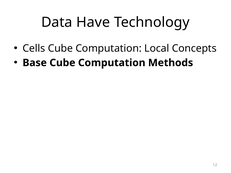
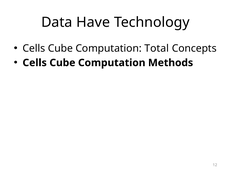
Local: Local -> Total (157, 48)
Base: Base -> Cells (35, 63)
